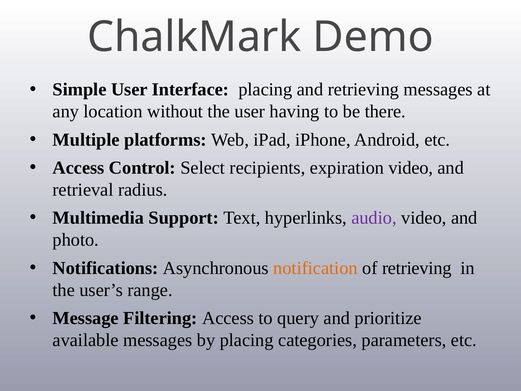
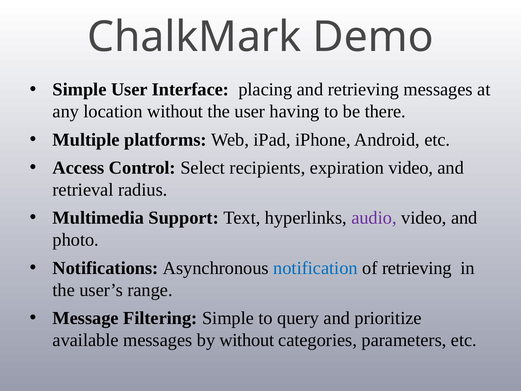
notification colour: orange -> blue (316, 268)
Filtering Access: Access -> Simple (228, 318)
by placing: placing -> without (247, 340)
